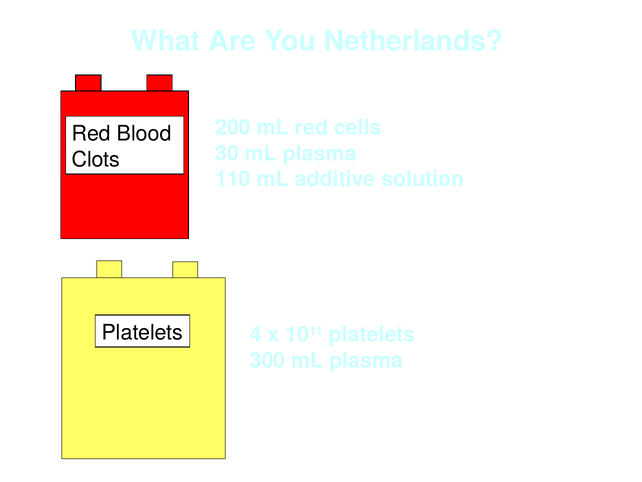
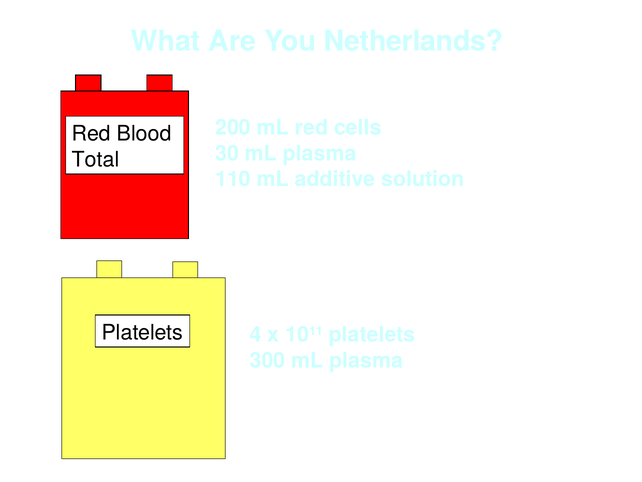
Clots: Clots -> Total (96, 159)
